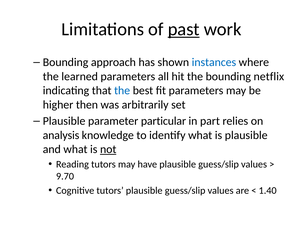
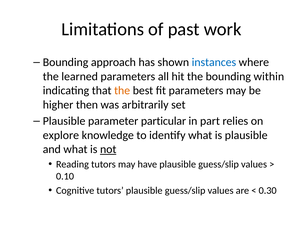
past underline: present -> none (184, 29)
netflix: netflix -> within (269, 77)
the colour: blue -> orange (122, 91)
analysis: analysis -> explore (61, 135)
9.70: 9.70 -> 0.10 (65, 177)
1.40: 1.40 -> 0.30 (268, 191)
